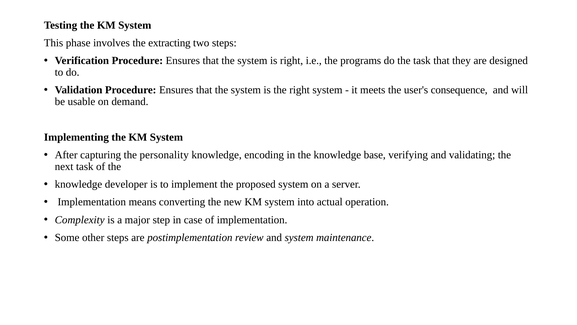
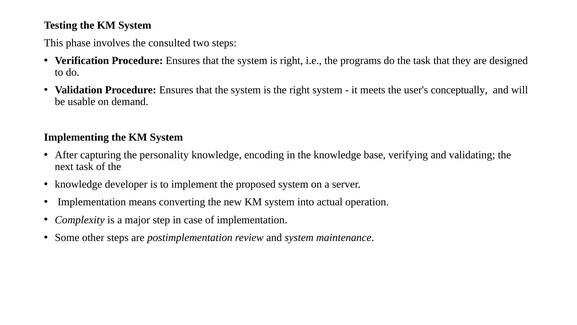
extracting: extracting -> consulted (169, 43)
consequence: consequence -> conceptually (459, 90)
